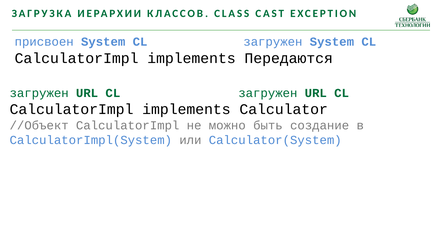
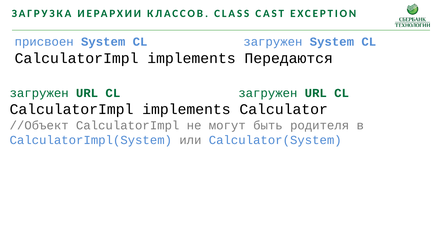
можно: можно -> могут (227, 126)
создание: создание -> родителя (320, 126)
